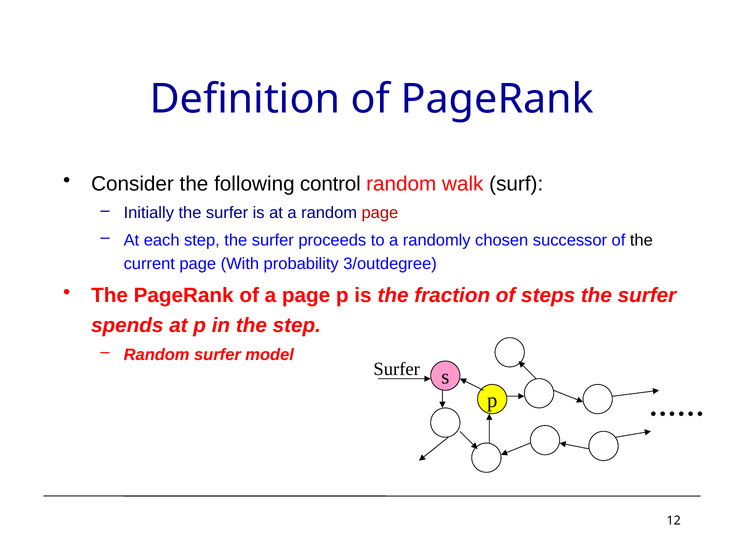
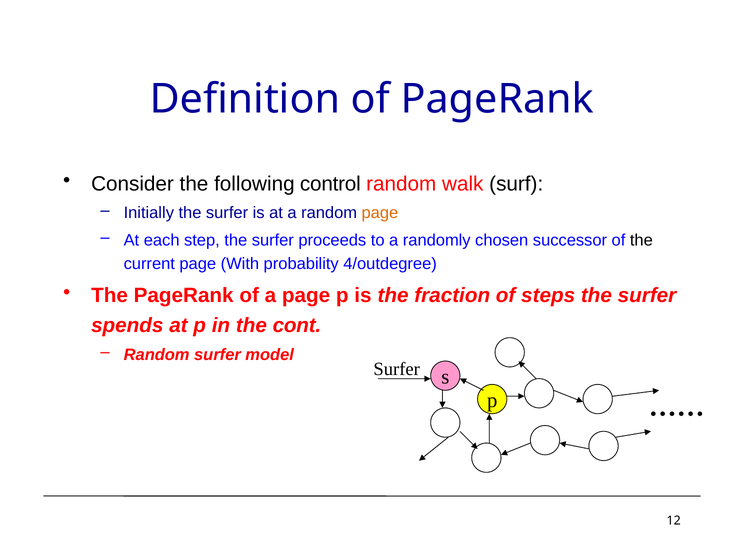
page colour: red -> orange (380, 213)
3/outdegree: 3/outdegree -> 4/outdegree (390, 264)
the step: step -> cont (297, 325)
